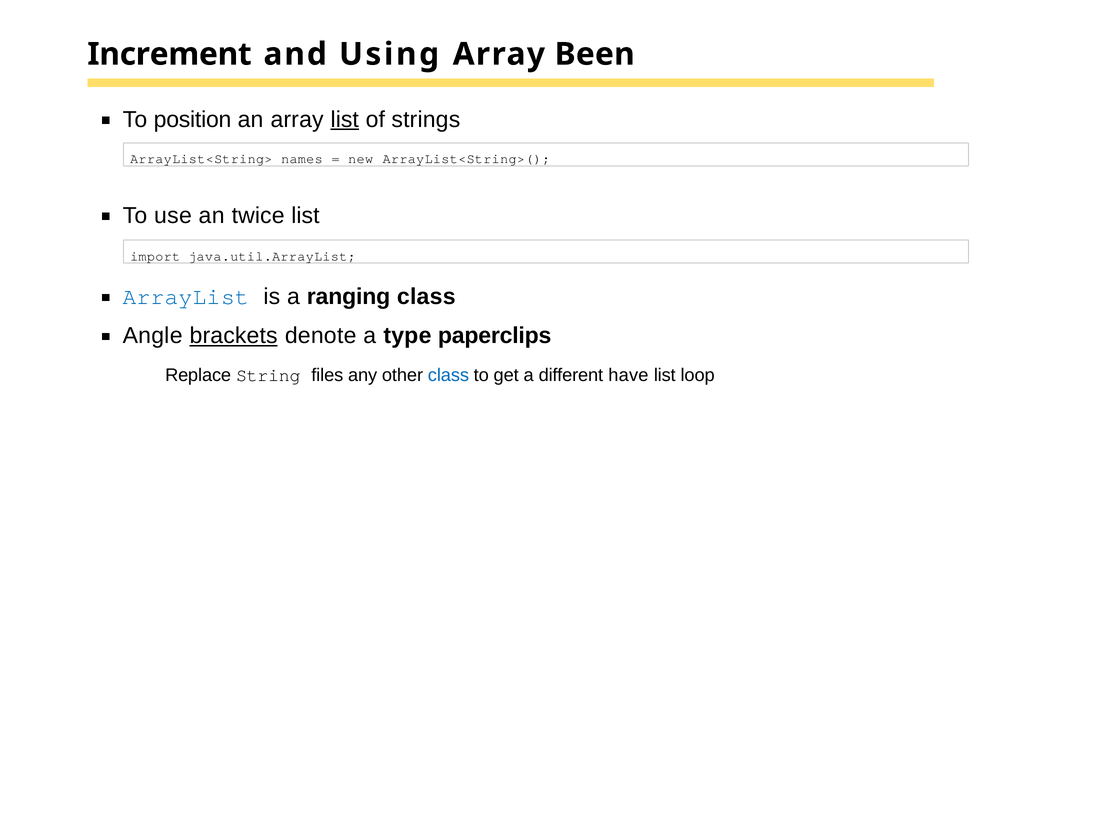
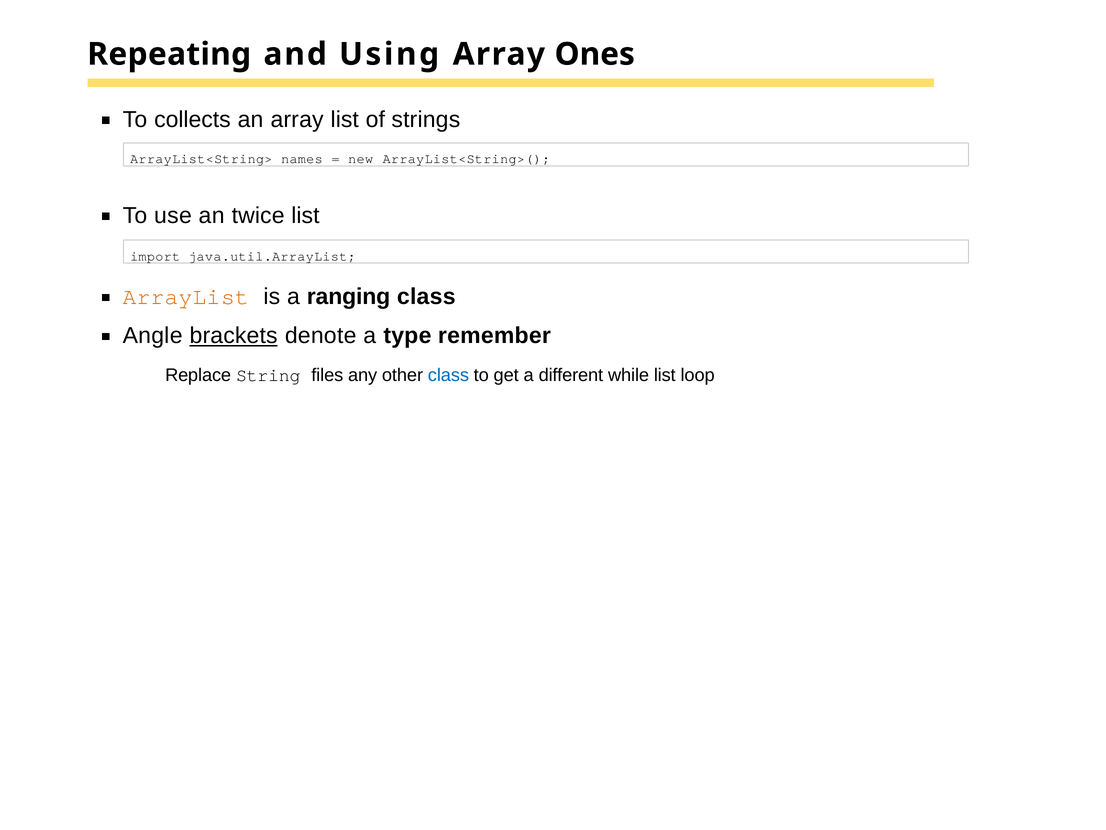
Increment: Increment -> Repeating (169, 54)
Been: Been -> Ones (595, 54)
position: position -> collects (192, 119)
list underline: present -> none (345, 119)
ArrayList colour: blue -> orange (186, 297)
paperclips: paperclips -> remember (494, 336)
have: have -> while (629, 375)
